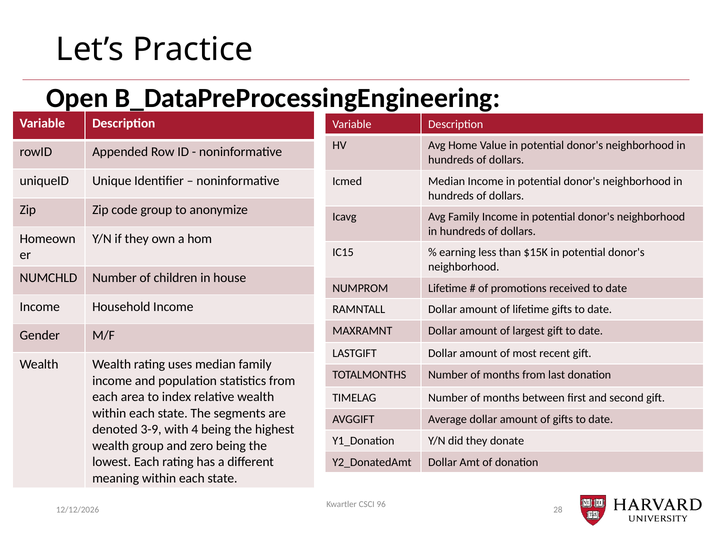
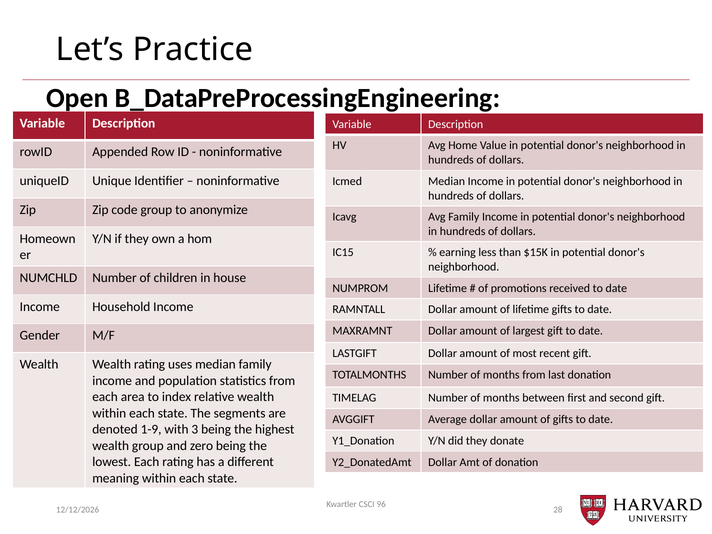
3-9: 3-9 -> 1-9 (151, 429)
4: 4 -> 3 (195, 429)
